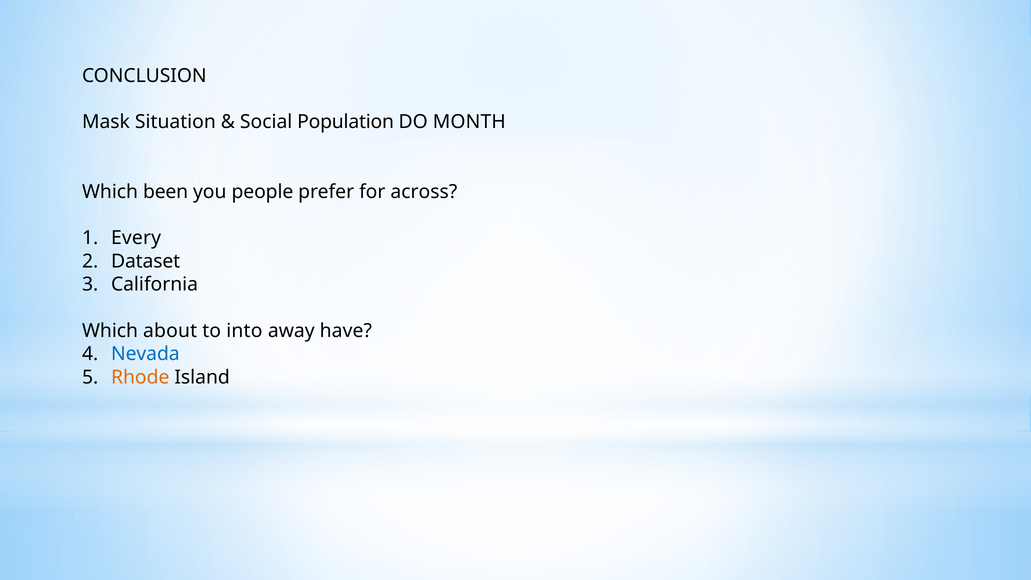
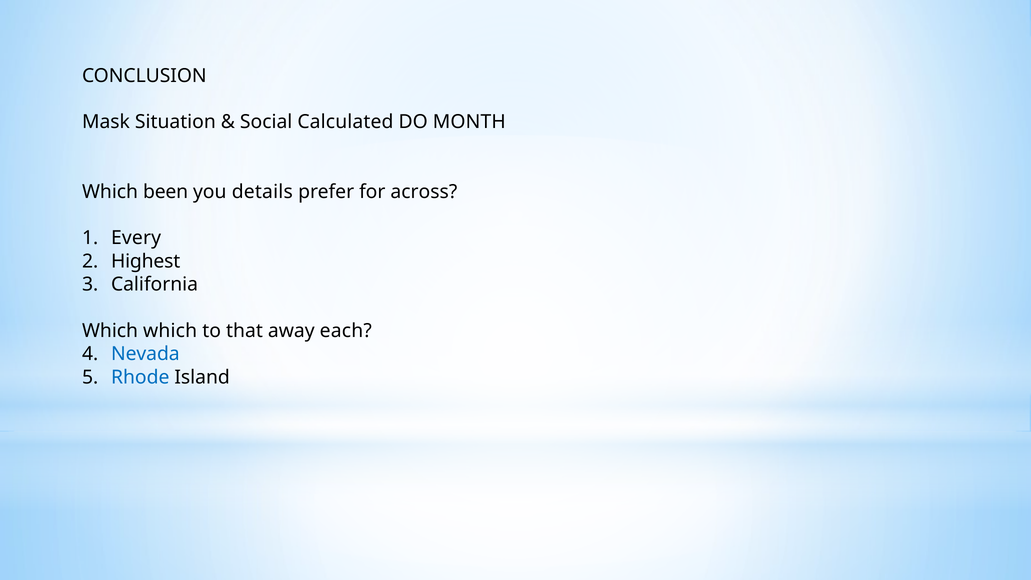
Population: Population -> Calculated (345, 122)
people: people -> details (262, 192)
Dataset: Dataset -> Highest (146, 261)
Which about: about -> which (170, 331)
into: into -> that (244, 331)
have: have -> each (346, 331)
Rhode colour: orange -> blue (140, 377)
